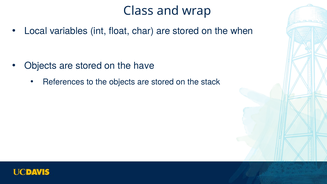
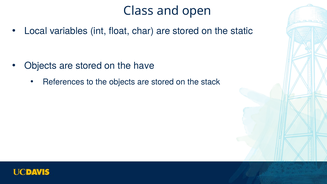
wrap: wrap -> open (197, 11)
when: when -> static (242, 31)
